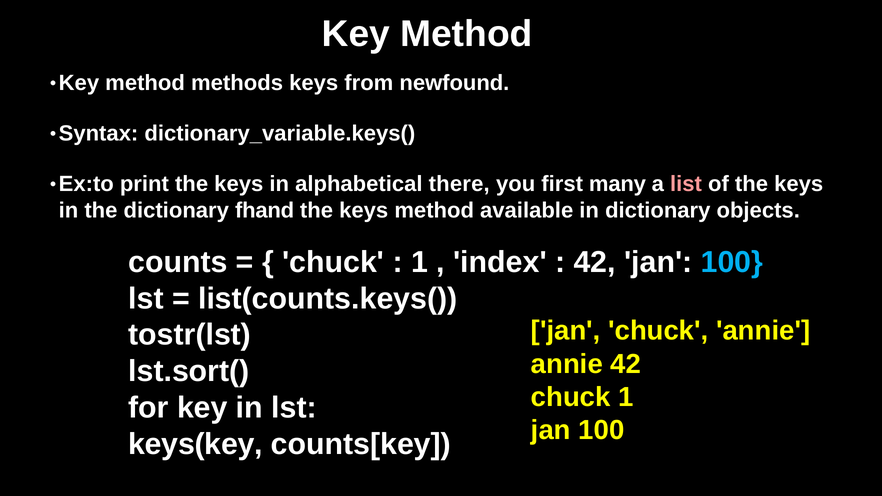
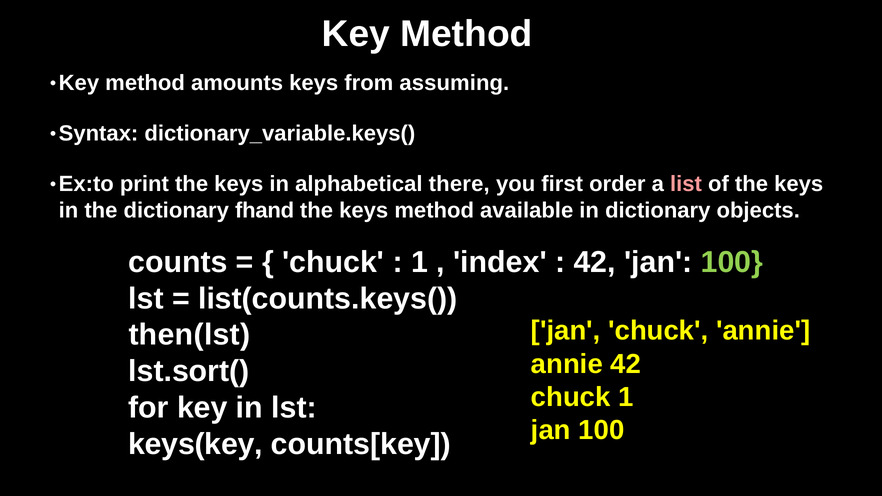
methods: methods -> amounts (237, 83)
newfound: newfound -> assuming (454, 83)
many: many -> order (617, 184)
100 colour: light blue -> light green (732, 262)
tostr(lst: tostr(lst -> then(lst (190, 335)
